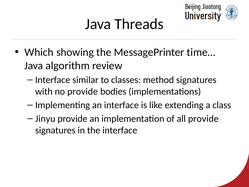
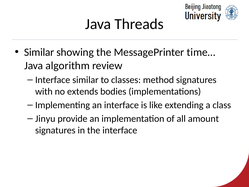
Which: Which -> Similar (39, 52)
no provide: provide -> extends (83, 91)
all provide: provide -> amount (203, 118)
